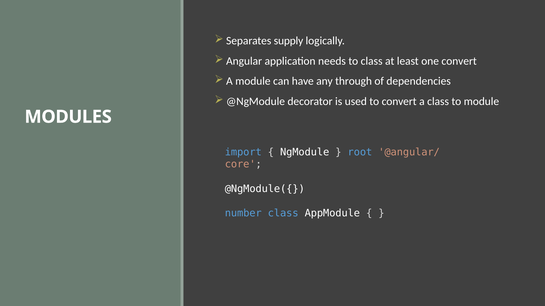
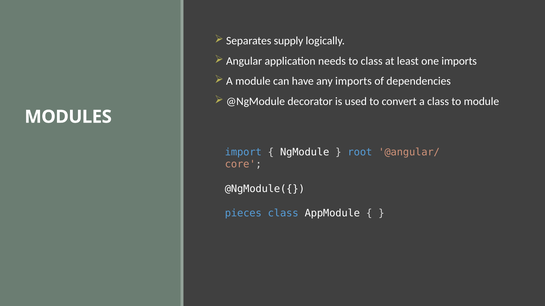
one convert: convert -> imports (459, 61)
any through: through -> imports (353, 81)
number: number -> pieces (243, 214)
